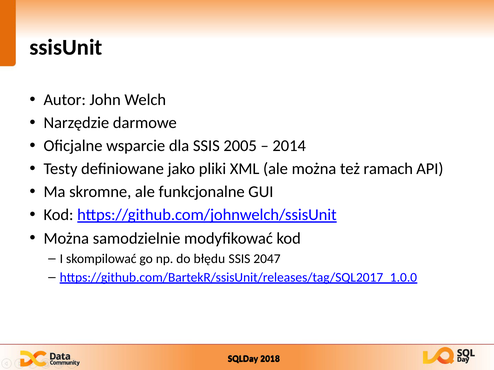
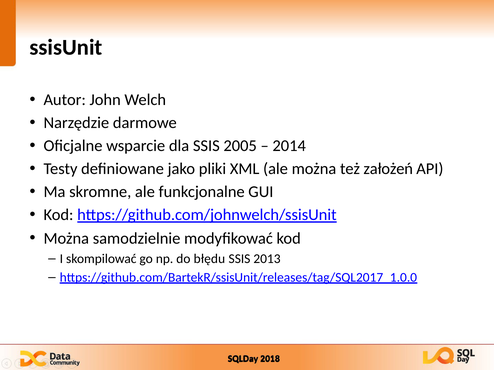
ramach: ramach -> założeń (388, 169)
2047: 2047 -> 2013 (267, 259)
